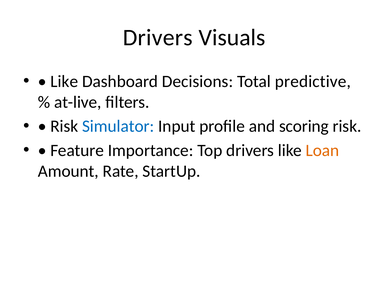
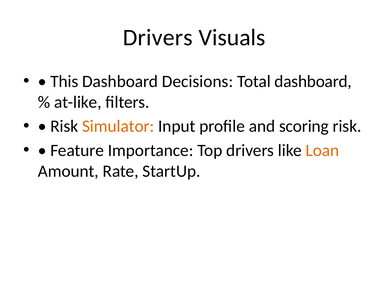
Like: Like -> This (64, 81)
Total predictive: predictive -> dashboard (313, 81)
at-live: at-live -> at-like (78, 102)
Simulator colour: blue -> orange (118, 126)
